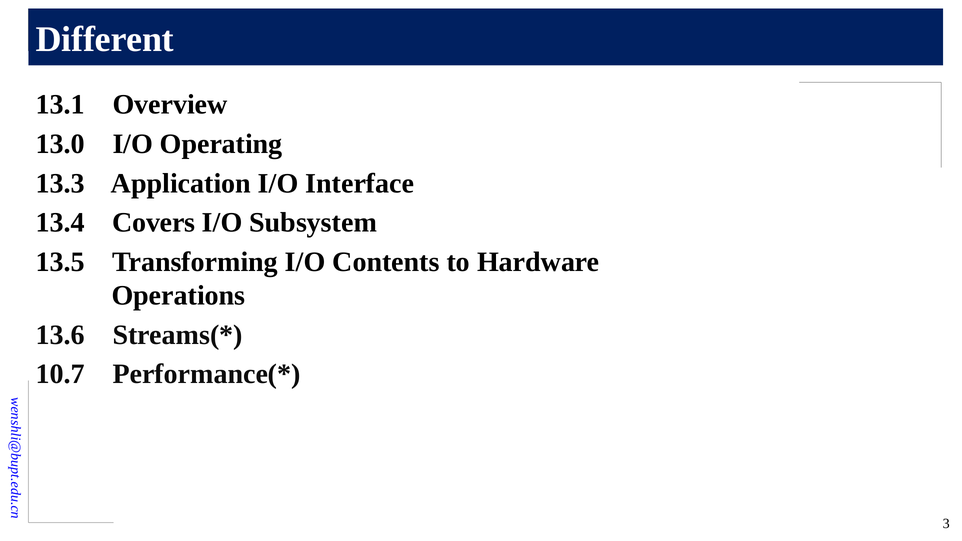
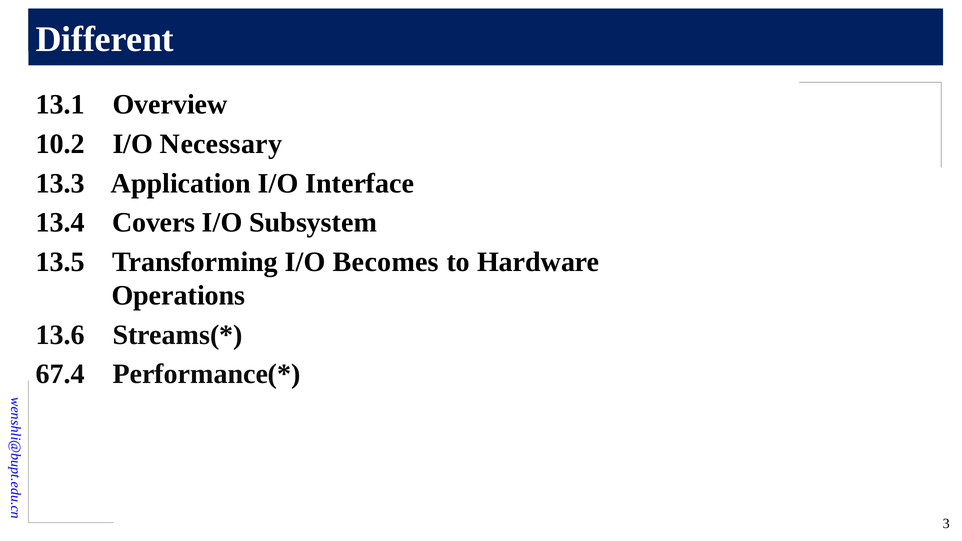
13.0: 13.0 -> 10.2 (60, 144)
Operating: Operating -> Necessary (221, 144)
Contents: Contents -> Becomes (386, 262)
10.7: 10.7 -> 67.4 (60, 374)
